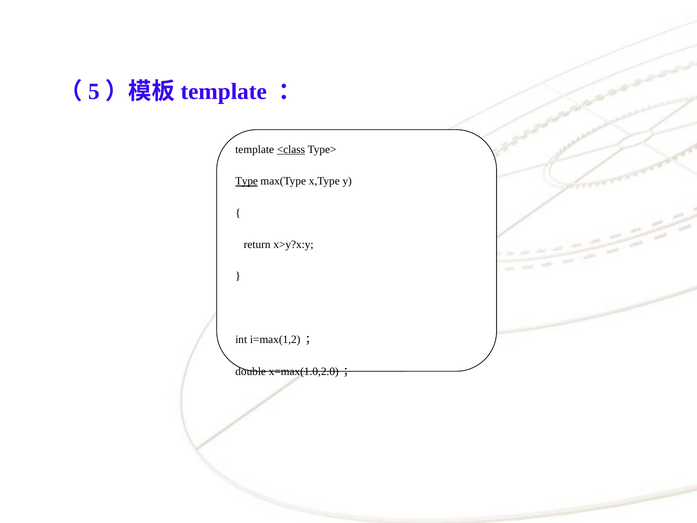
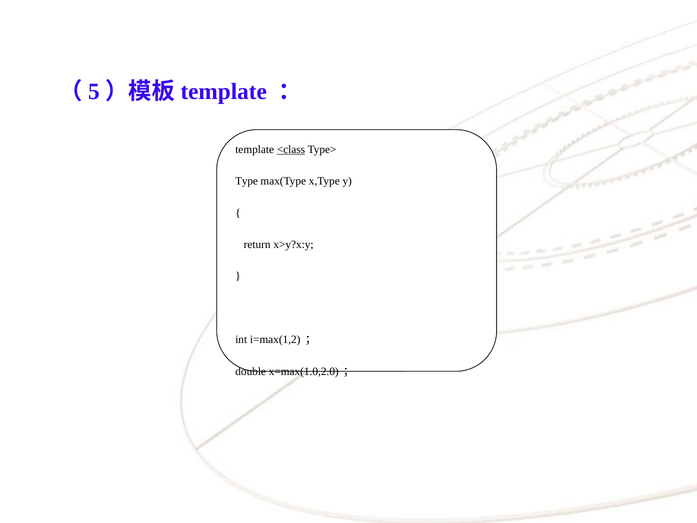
Type underline: present -> none (247, 181)
